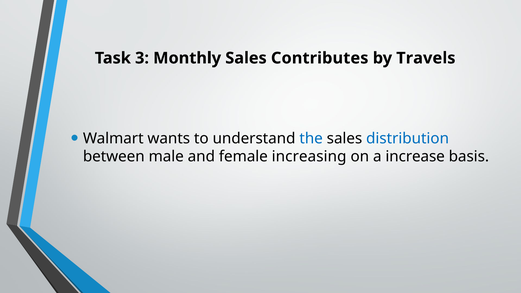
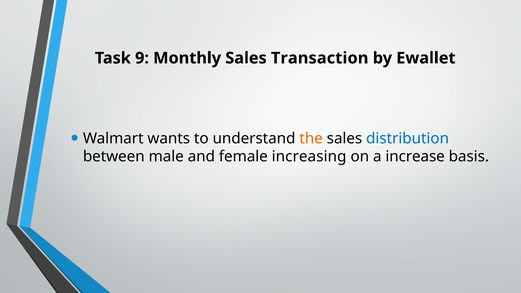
3: 3 -> 9 (142, 58)
Contributes: Contributes -> Transaction (320, 58)
Travels: Travels -> Ewallet (426, 58)
the colour: blue -> orange (311, 138)
